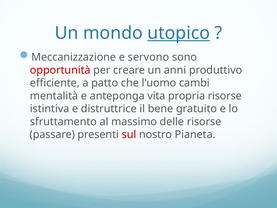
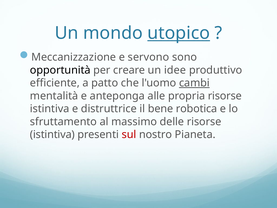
opportunità colour: red -> black (60, 70)
anni: anni -> idee (175, 70)
cambi underline: none -> present (194, 83)
vita: vita -> alle (156, 96)
gratuito: gratuito -> robotica (197, 109)
passare: passare -> istintiva (52, 134)
